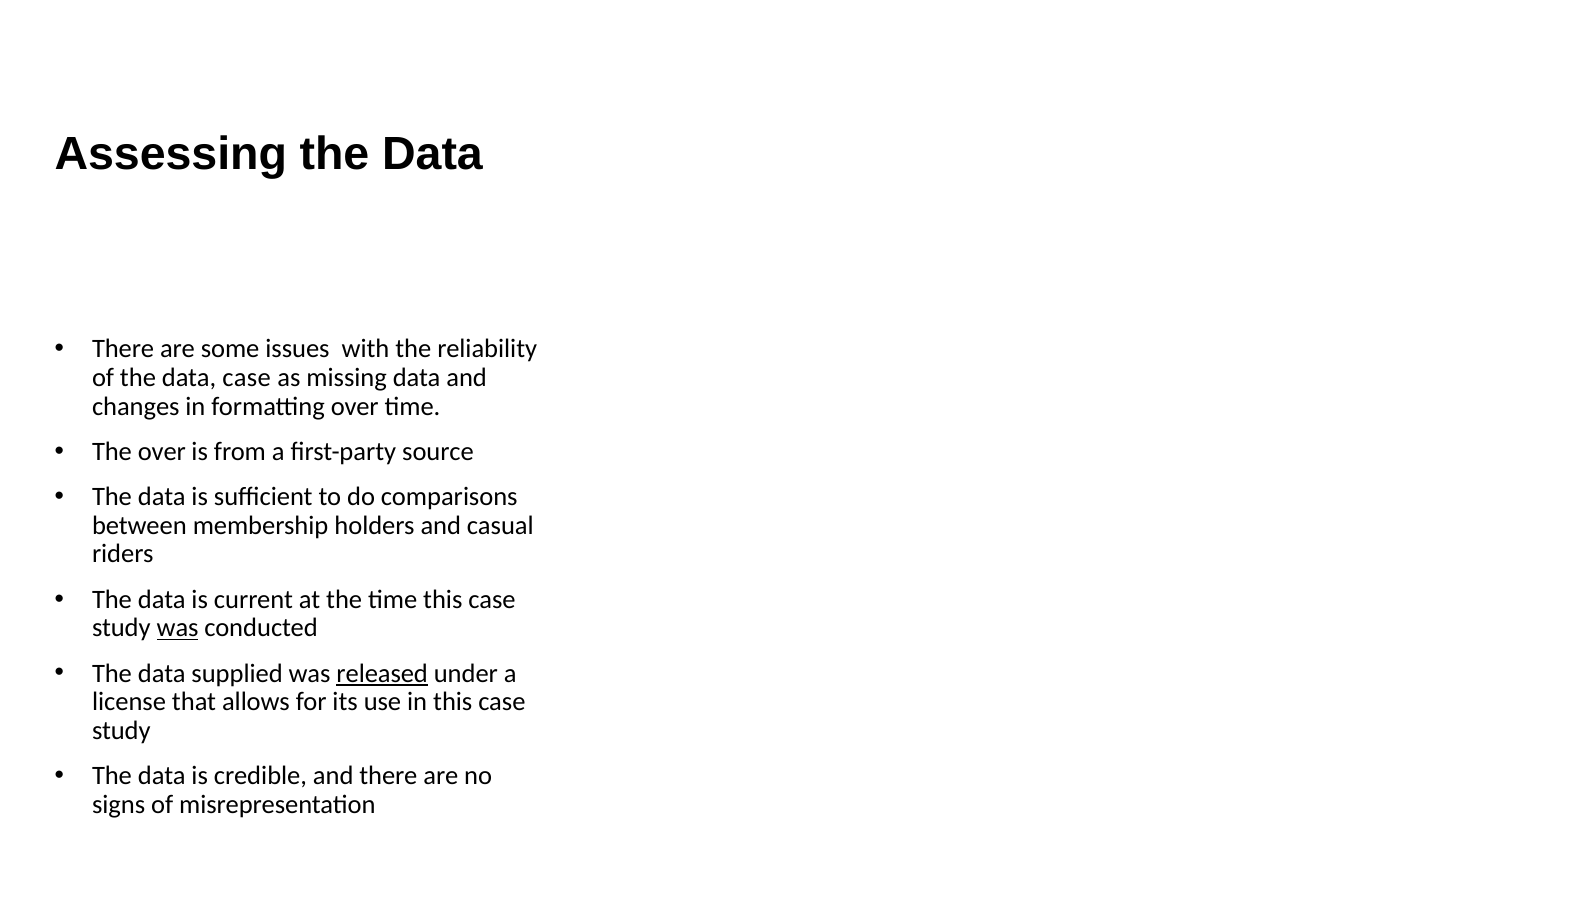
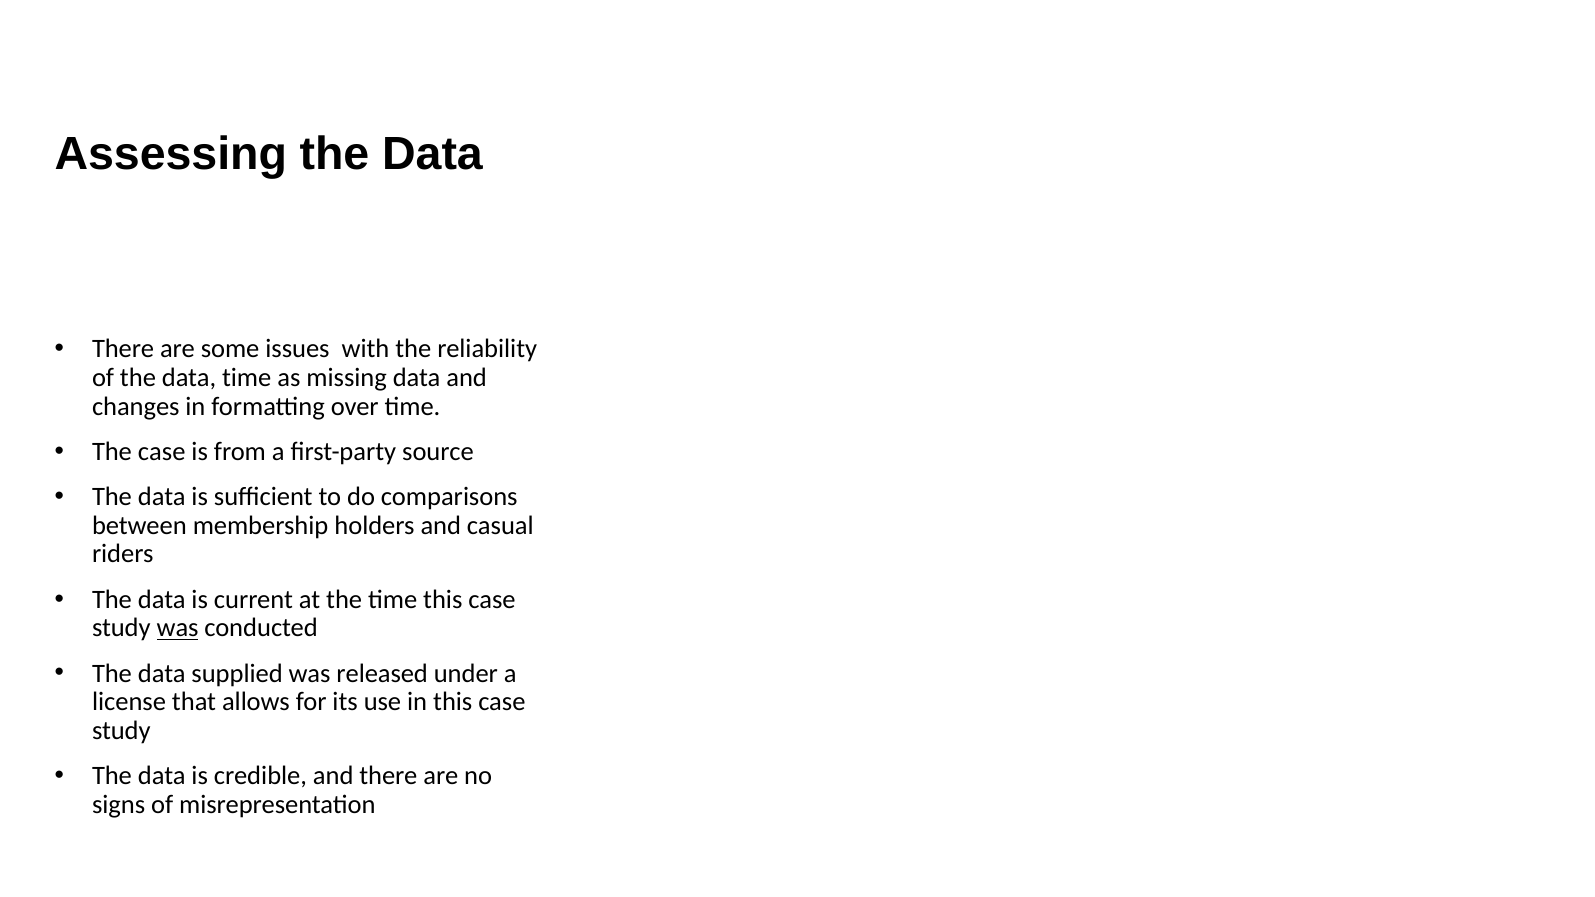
data case: case -> time (247, 378)
The over: over -> case (162, 452)
released underline: present -> none (382, 673)
